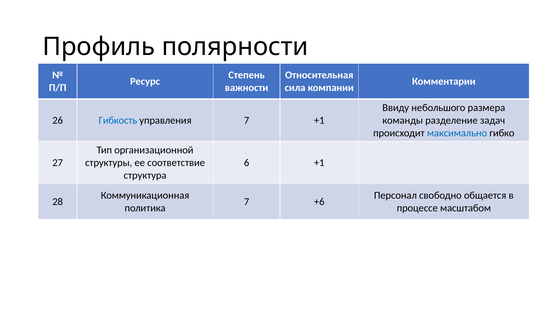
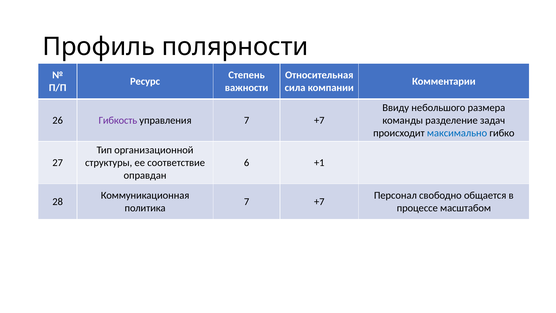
Гибкость colour: blue -> purple (118, 120)
управления 7 +1: +1 -> +7 (319, 120)
структура: структура -> оправдан (145, 175)
+6: +6 -> +7 (319, 201)
